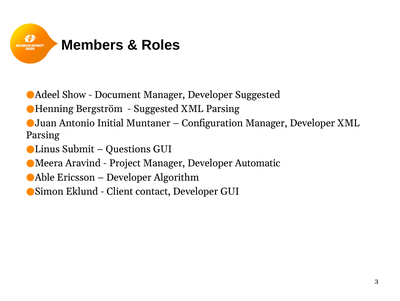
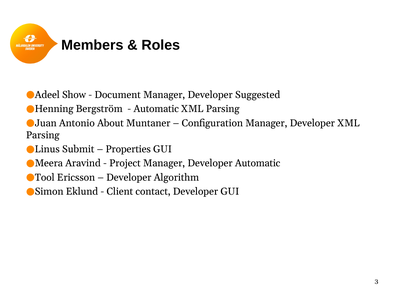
Suggested: Suggested -> Automatic (156, 109)
Initial: Initial -> About (111, 123)
Questions: Questions -> Properties (128, 149)
Able: Able -> Tool (45, 177)
